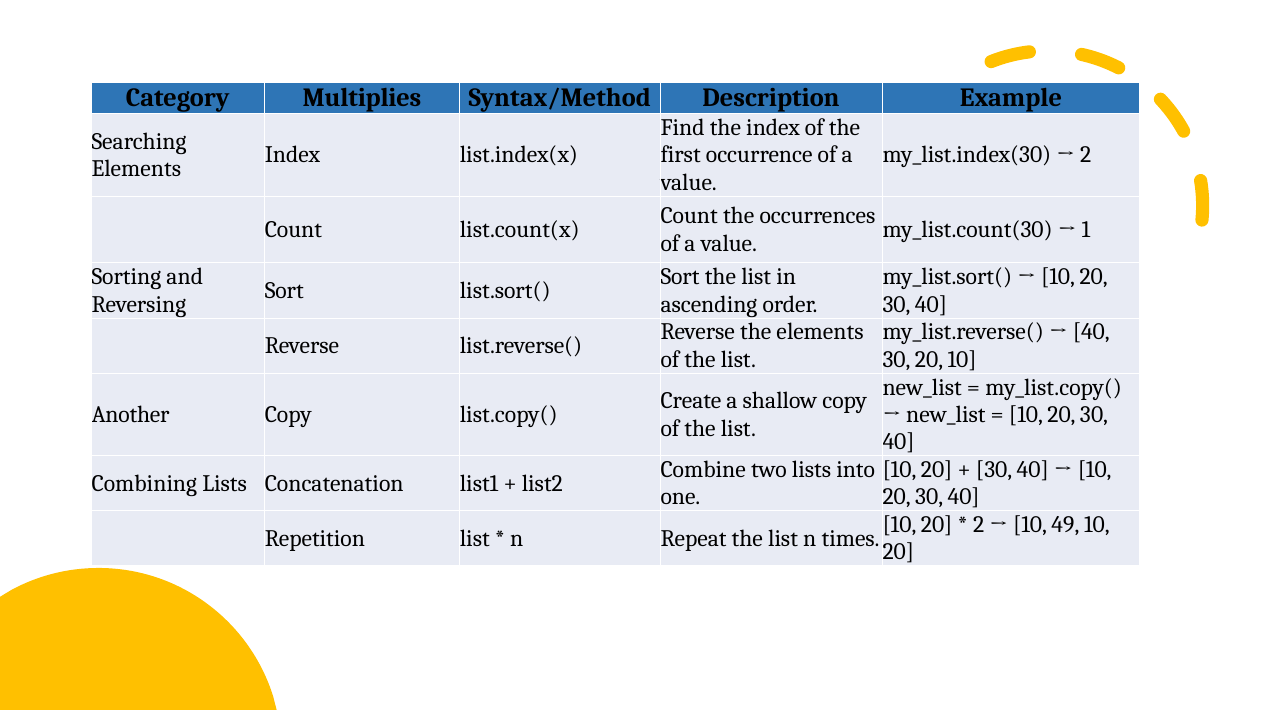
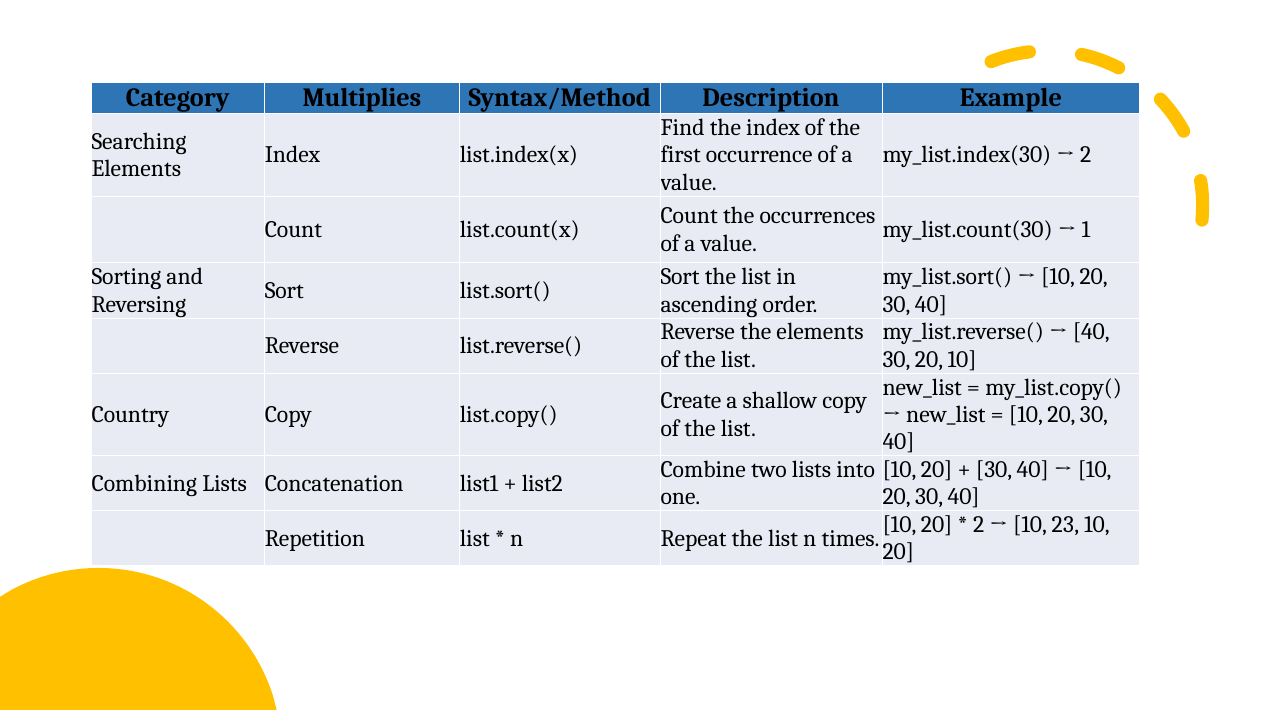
Another: Another -> Country (130, 414)
49: 49 -> 23 (1065, 525)
